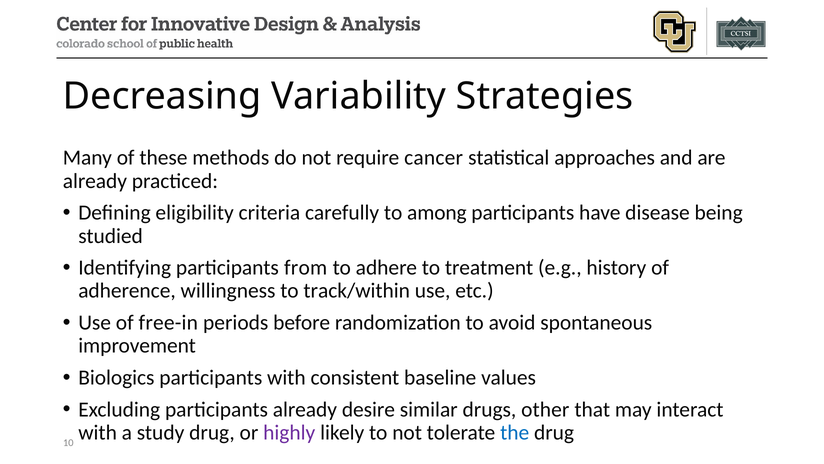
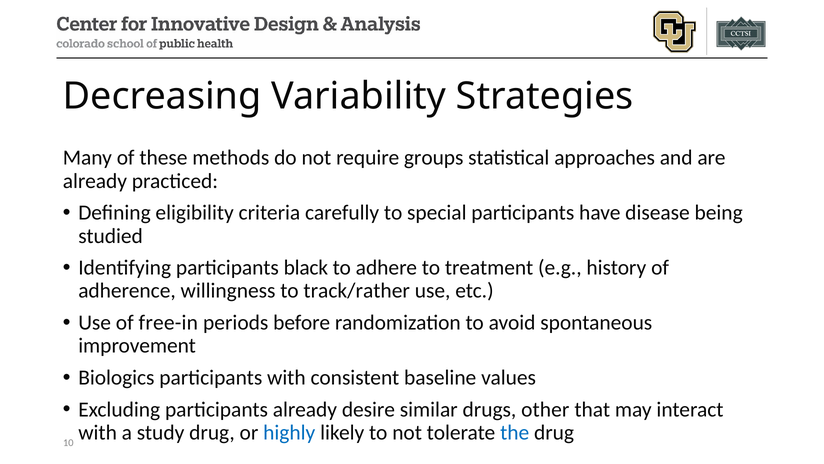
cancer: cancer -> groups (434, 158)
among: among -> special (437, 213)
from: from -> black (306, 267)
track/within: track/within -> track/rather (357, 291)
highly colour: purple -> blue (289, 432)
